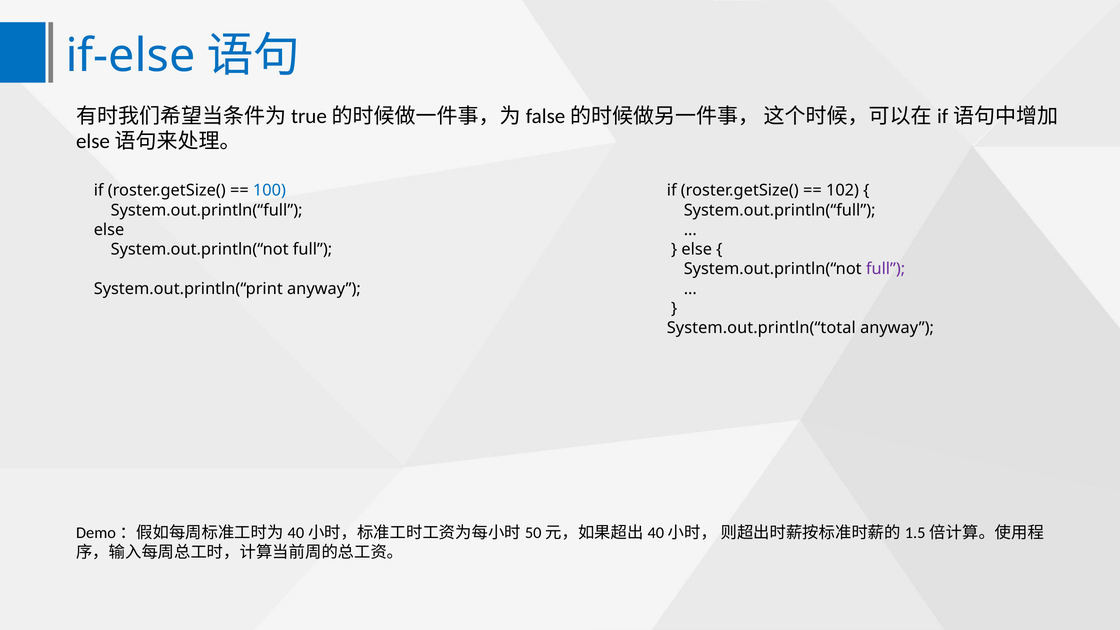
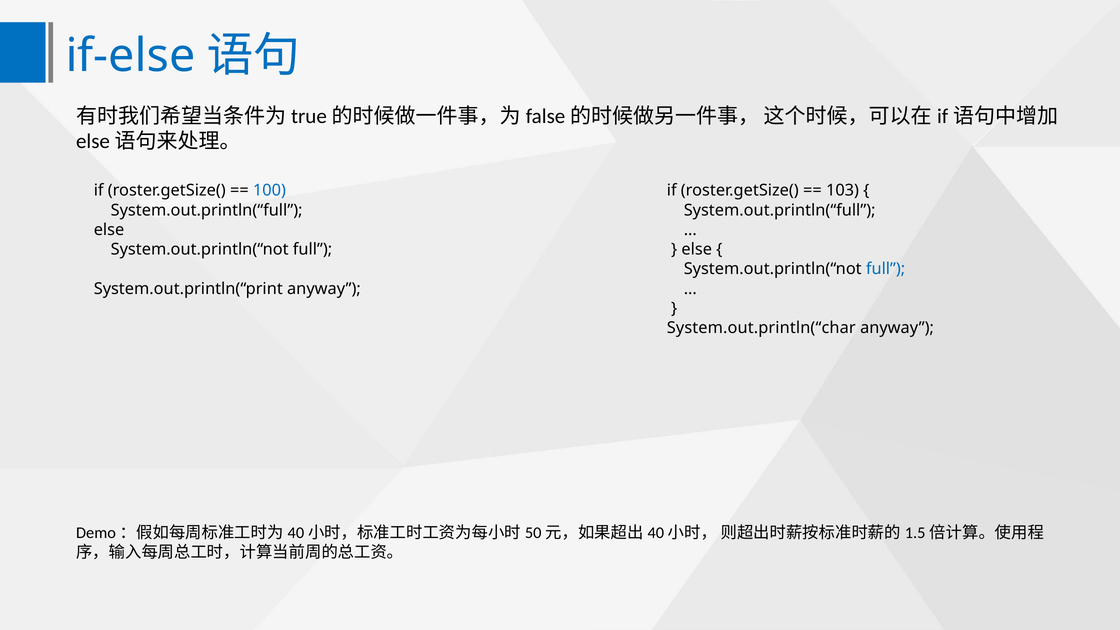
102: 102 -> 103 (843, 191)
full colour: purple -> blue (886, 269)
System.out.println(“total: System.out.println(“total -> System.out.println(“char (761, 328)
